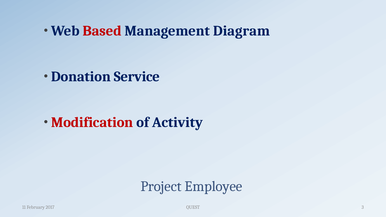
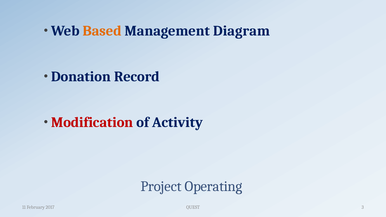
Based colour: red -> orange (102, 31)
Service: Service -> Record (137, 77)
Employee: Employee -> Operating (214, 186)
